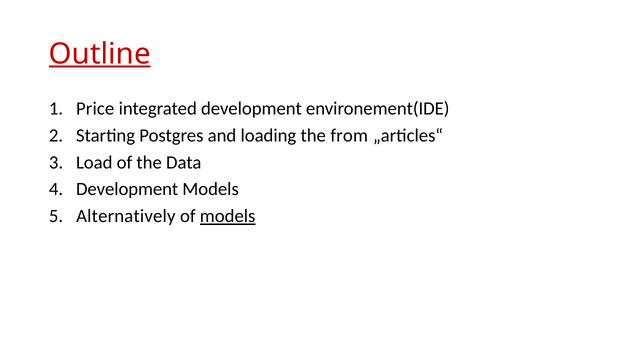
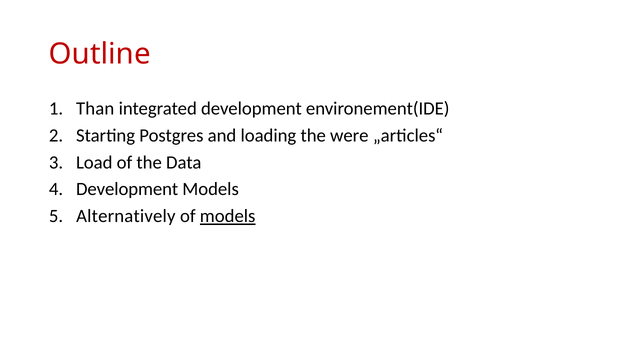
Outline underline: present -> none (100, 54)
Price: Price -> Than (95, 109)
from: from -> were (349, 135)
